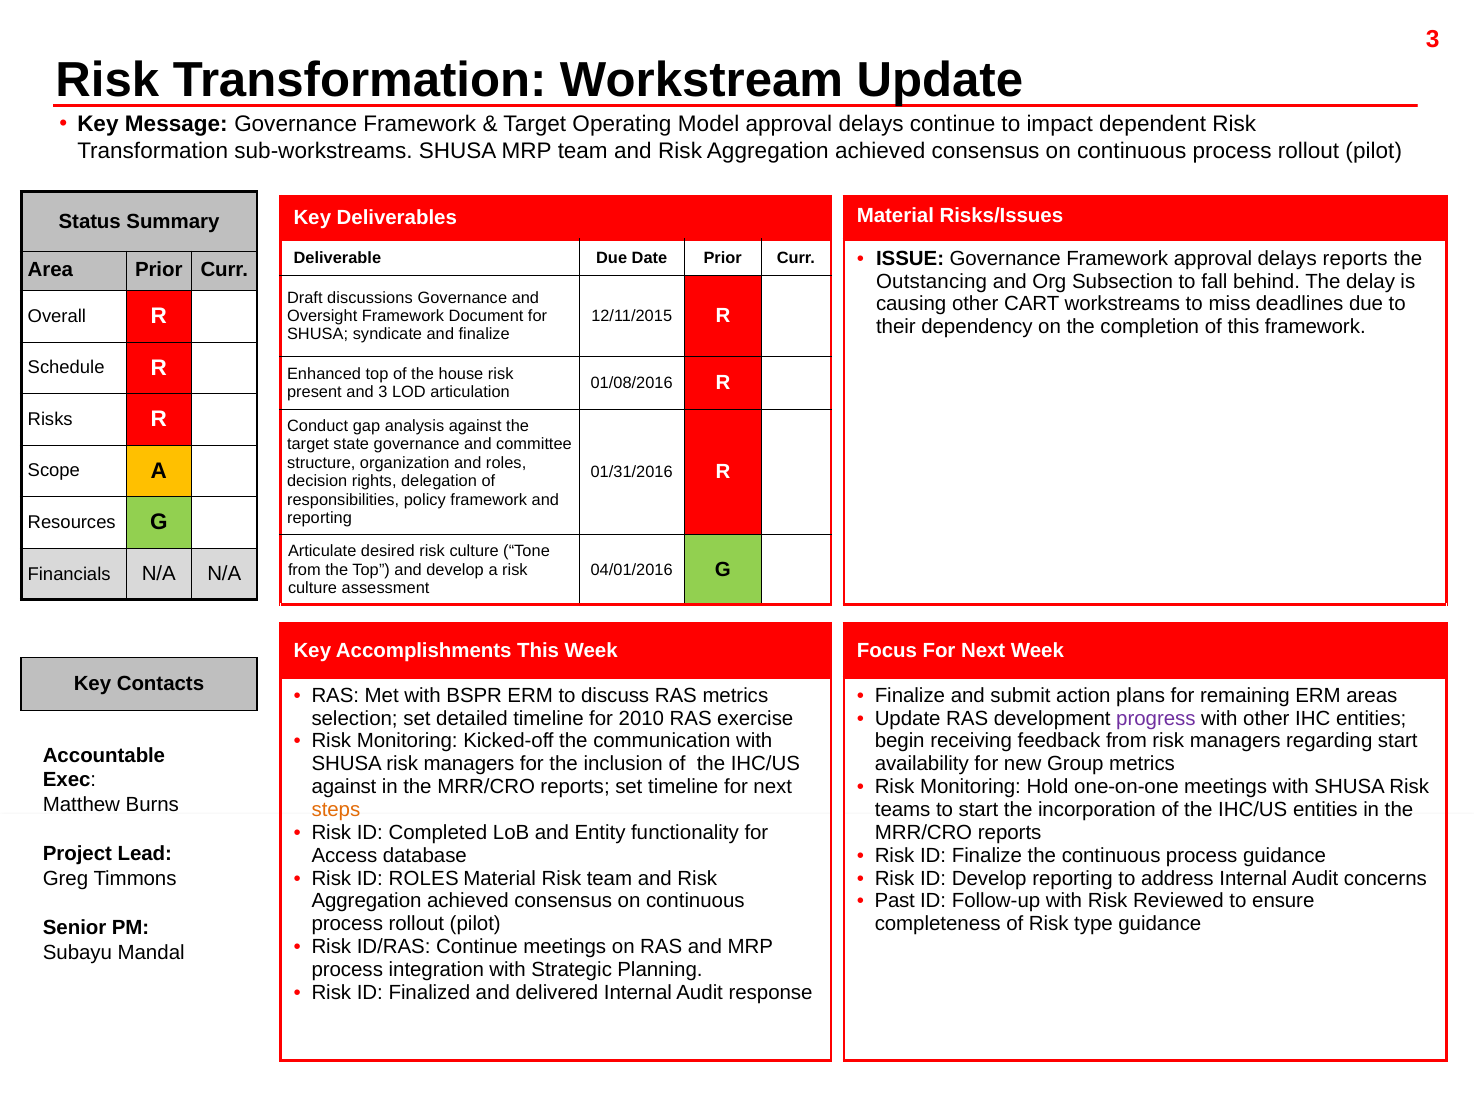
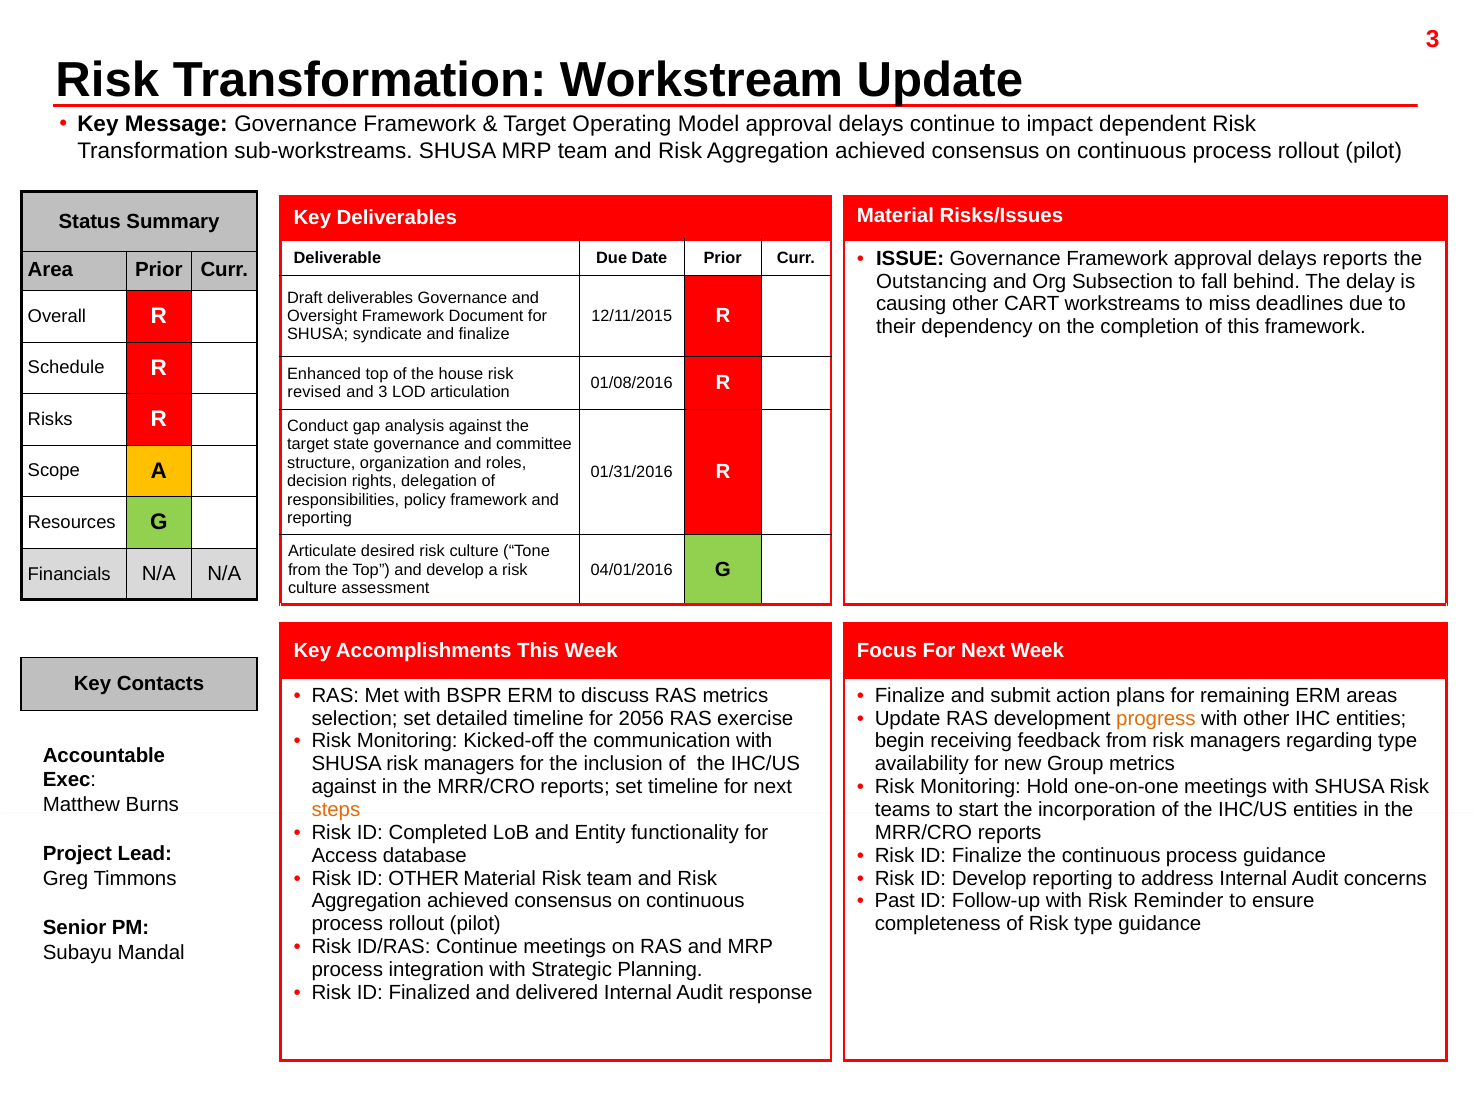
Draft discussions: discussions -> deliverables (370, 298)
present: present -> revised (314, 392)
2010: 2010 -> 2056 (641, 719)
progress colour: purple -> orange (1156, 719)
regarding start: start -> type (1398, 741)
ID ROLES: ROLES -> OTHER (424, 879)
Reviewed: Reviewed -> Reminder (1178, 902)
